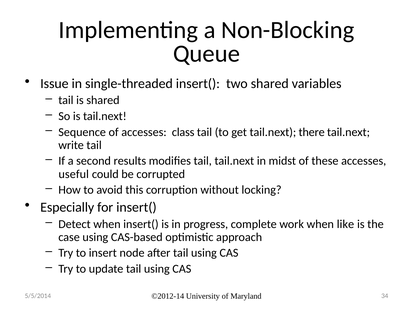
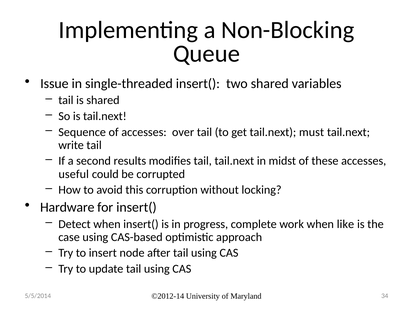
class: class -> over (183, 132)
there: there -> must (312, 132)
Especially: Especially -> Hardware (67, 207)
